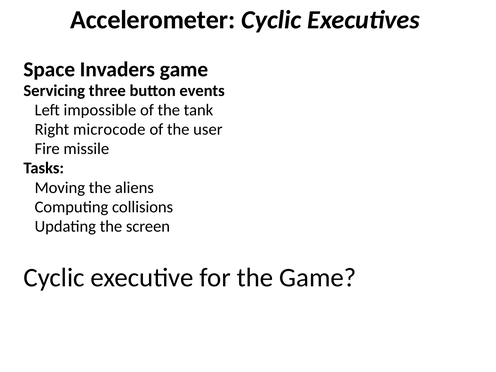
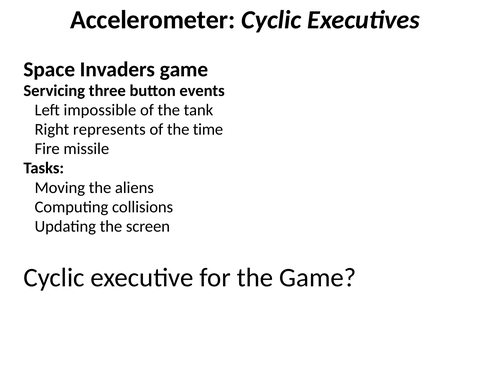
microcode: microcode -> represents (109, 129)
user: user -> time (208, 129)
